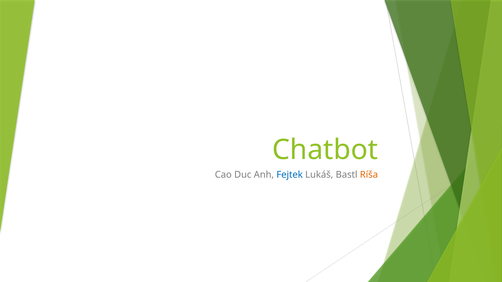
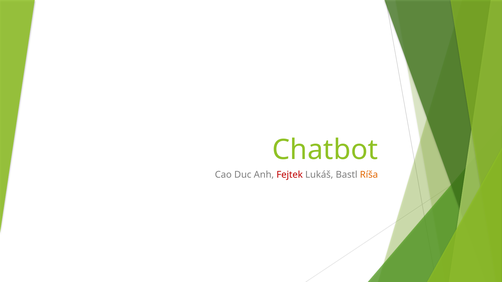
Fejtek colour: blue -> red (290, 175)
